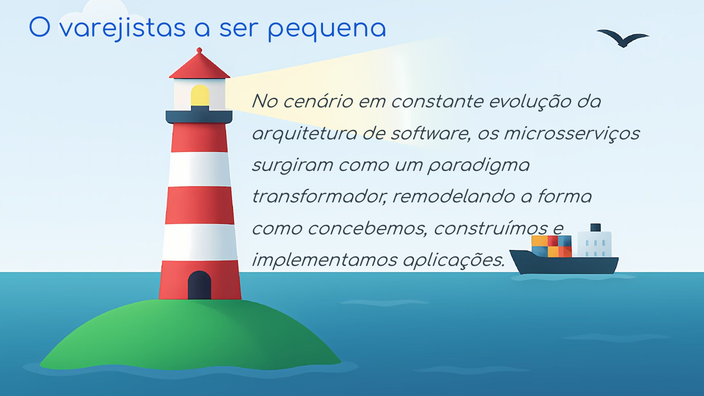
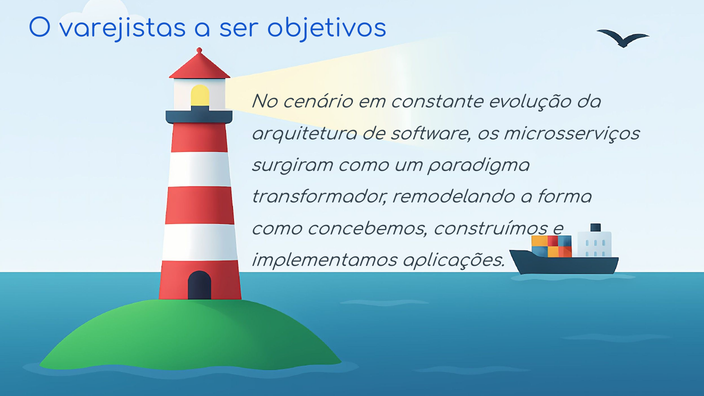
pequena: pequena -> objetivos (327, 28)
